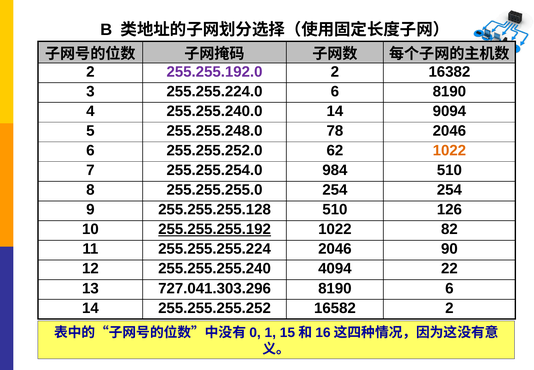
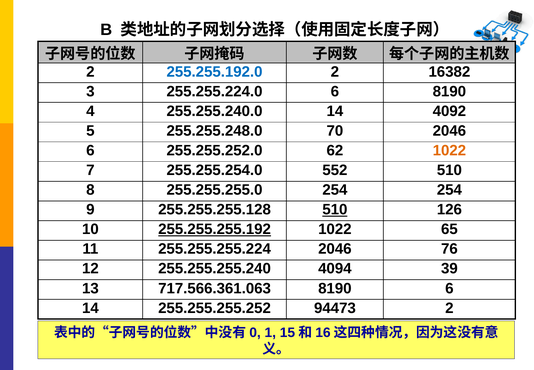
255.255.192.0 colour: purple -> blue (215, 72)
9094: 9094 -> 4092 (449, 111)
78: 78 -> 70 (335, 131)
984: 984 -> 552 (335, 170)
510 underline: none -> present (335, 209)
82: 82 -> 65 (449, 229)
90: 90 -> 76 (449, 249)
22: 22 -> 39 (449, 268)
727.041.303.296: 727.041.303.296 -> 717.566.361.063 (215, 288)
16582: 16582 -> 94473 (335, 308)
